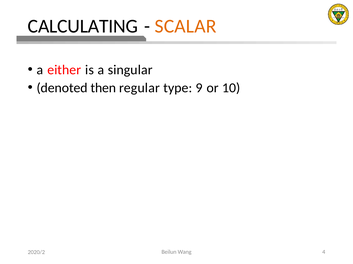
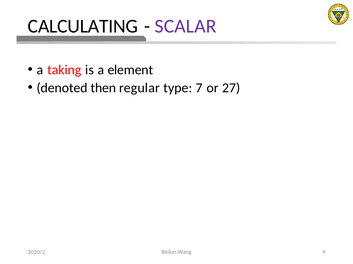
SCALAR colour: orange -> purple (186, 26)
either: either -> taking (64, 70)
singular: singular -> element (130, 70)
9: 9 -> 7 (199, 88)
10: 10 -> 27 (231, 88)
